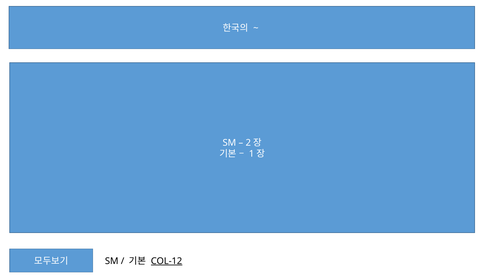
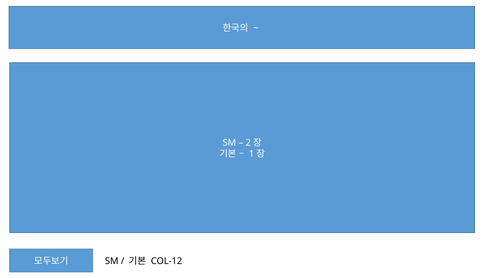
COL-12 underline: present -> none (167, 261)
